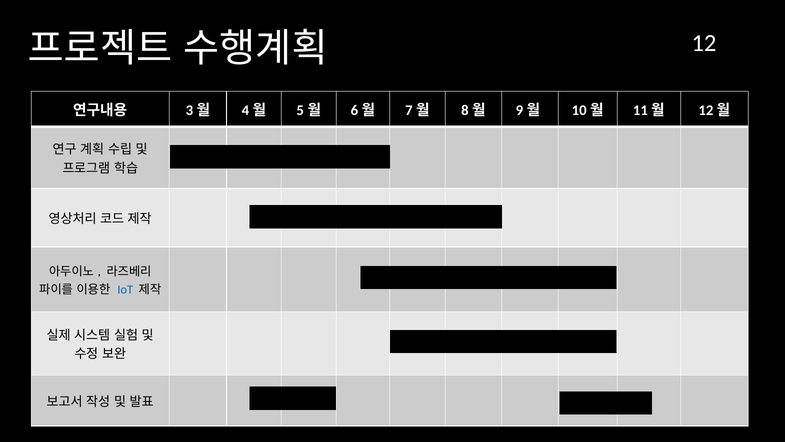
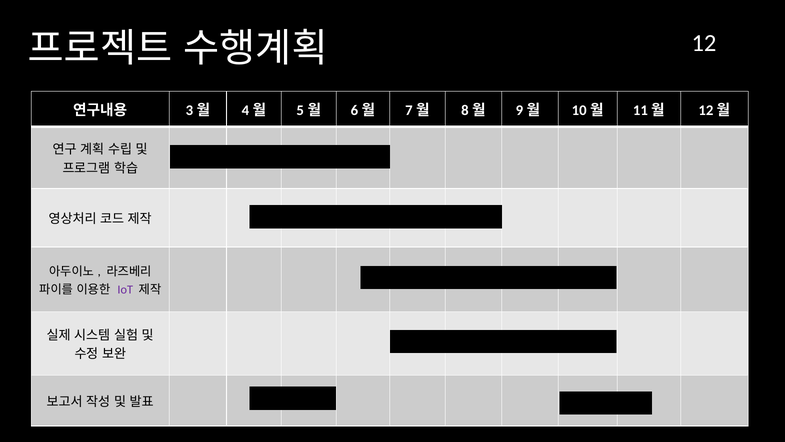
IoT colour: blue -> purple (125, 289)
